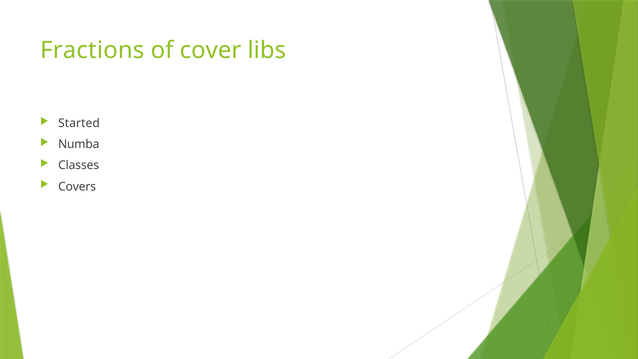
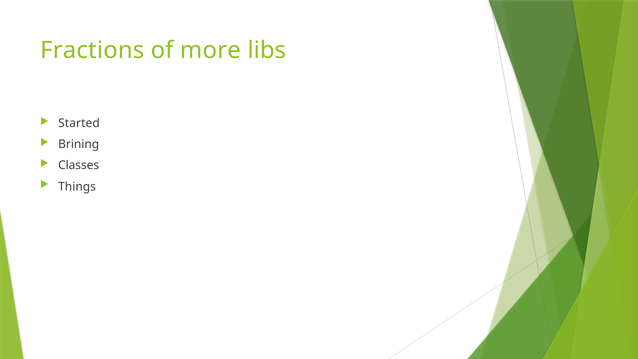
cover: cover -> more (210, 50)
Numba: Numba -> Brining (79, 144)
Covers: Covers -> Things (77, 186)
